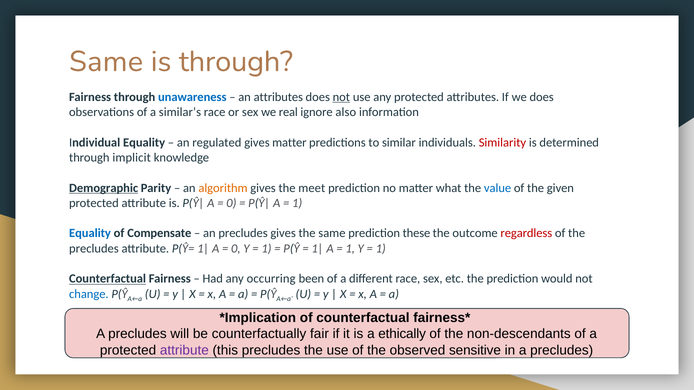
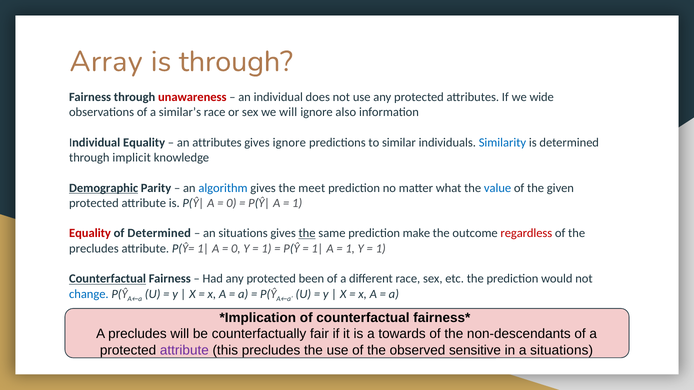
Same: Same -> Array (106, 62)
unawareness colour: blue -> red (192, 97)
an attributes: attributes -> individual (278, 97)
not underline: present -> none (341, 97)
we does: does -> wide (542, 97)
we real: real -> will (288, 112)
an regulated: regulated -> attributes (217, 143)
gives matter: matter -> ignore (289, 143)
Similarity colour: red -> blue (502, 143)
algorithm colour: orange -> blue (223, 188)
Equality colour: blue -> red (90, 234)
of Compensate: Compensate -> Determined (159, 234)
an precludes: precludes -> situations (243, 234)
the underline: none -> present (307, 234)
these: these -> make (416, 234)
Had any occurring: occurring -> protected (271, 279)
ethically: ethically -> towards (402, 334)
in a precludes: precludes -> situations (562, 351)
